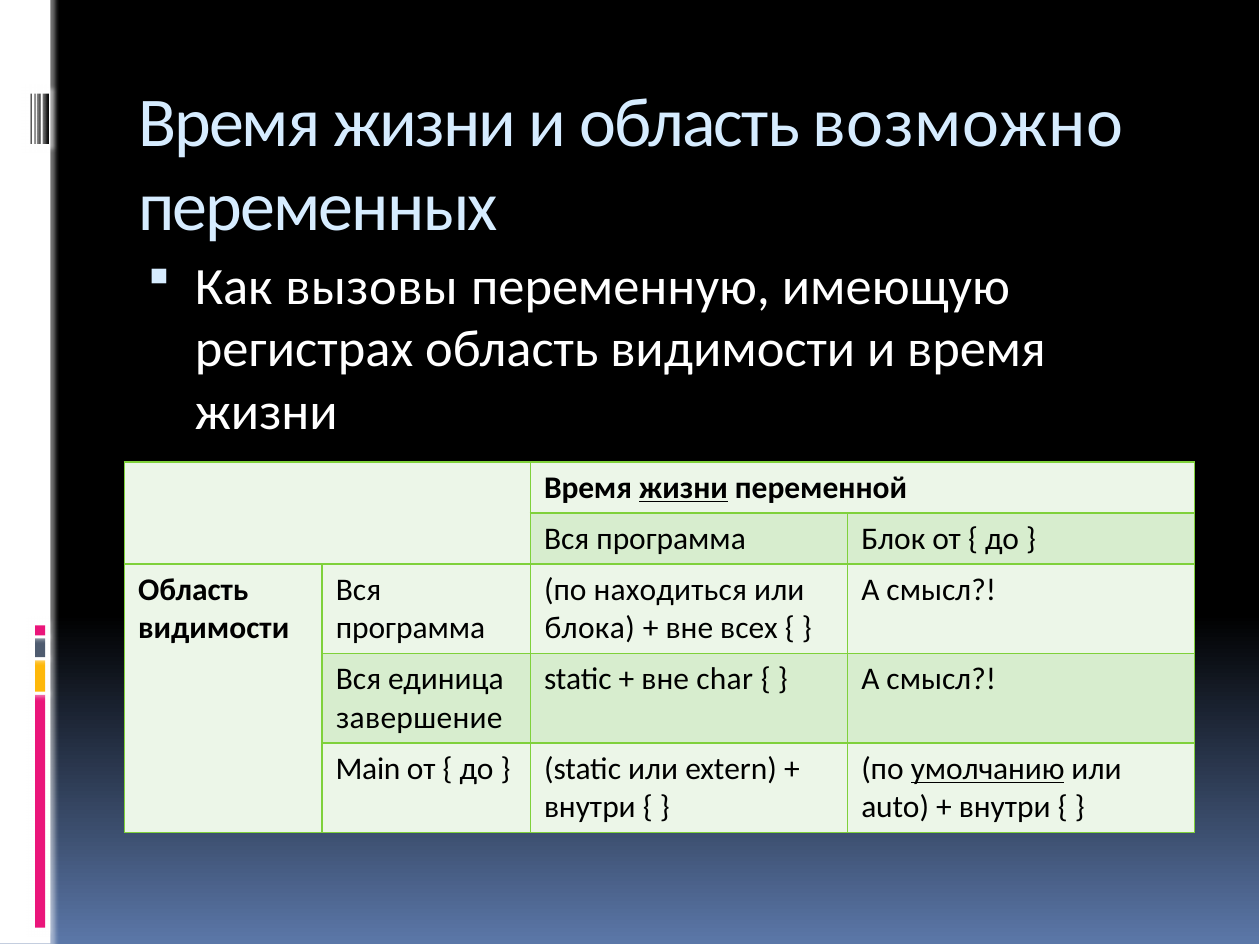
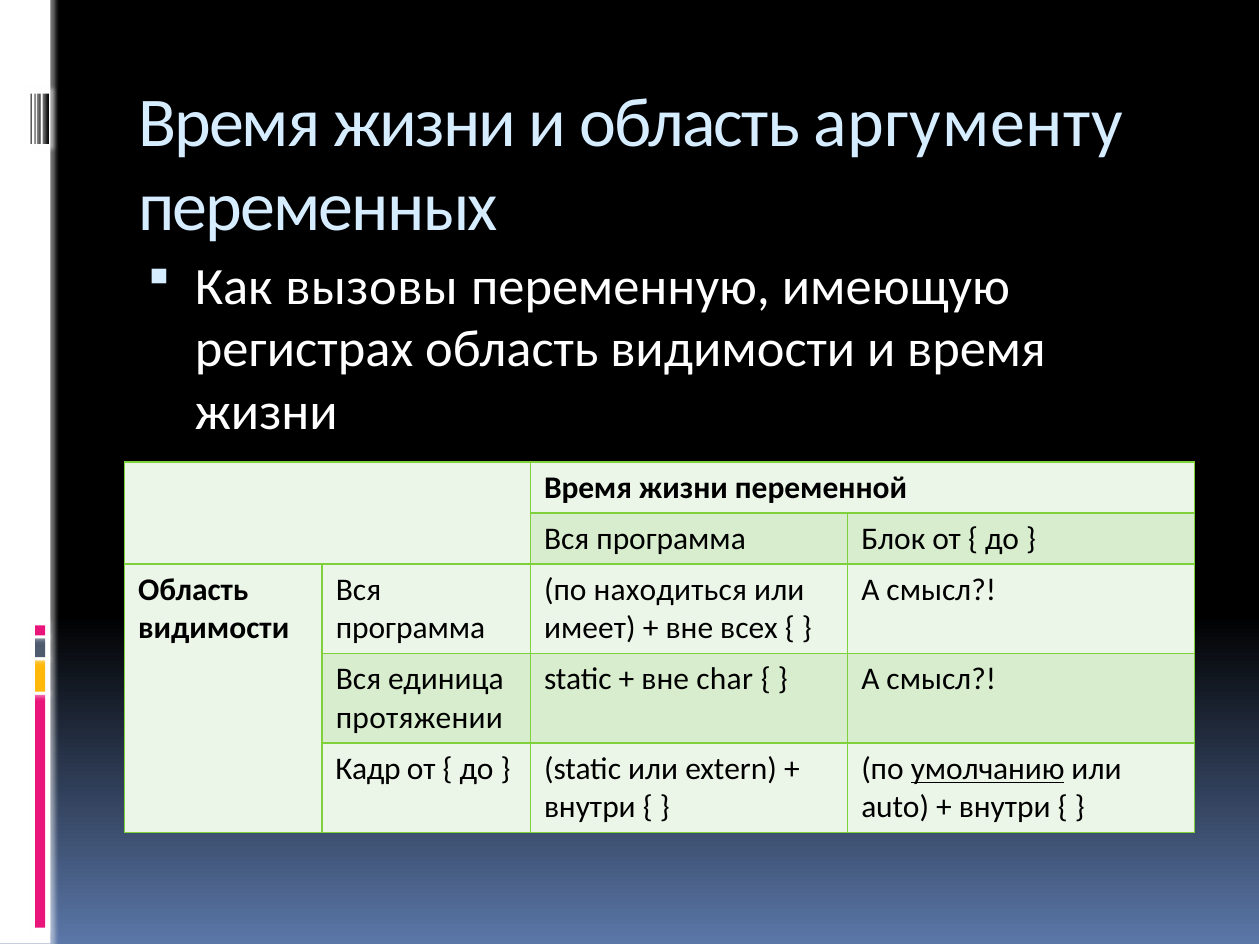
возможно: возможно -> аргументу (968, 124)
жизни underline: present -> none (684, 488)
блока: блока -> имеет (590, 629)
завершение: завершение -> протяжении (419, 718)
Main: Main -> Кадр (368, 769)
